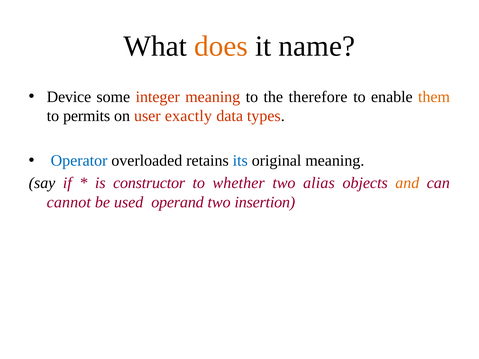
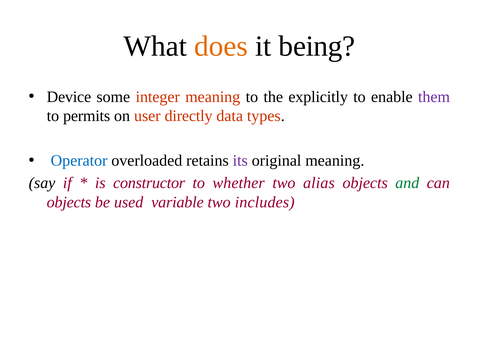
name: name -> being (317, 46)
therefore: therefore -> explicitly (318, 97)
them colour: orange -> purple (434, 97)
exactly: exactly -> directly (189, 116)
its colour: blue -> purple (240, 161)
and colour: orange -> green (407, 183)
cannot: cannot -> objects (69, 202)
operand: operand -> variable (177, 202)
insertion: insertion -> includes (265, 202)
